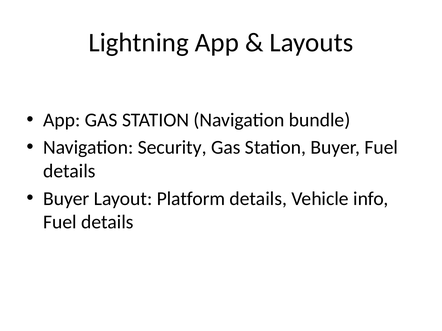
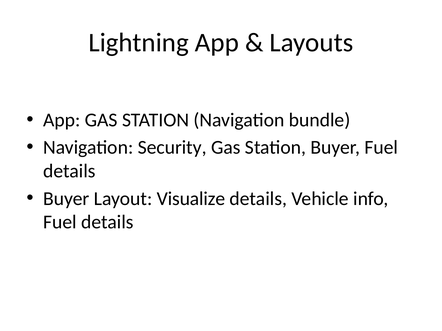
Platform: Platform -> Visualize (191, 199)
